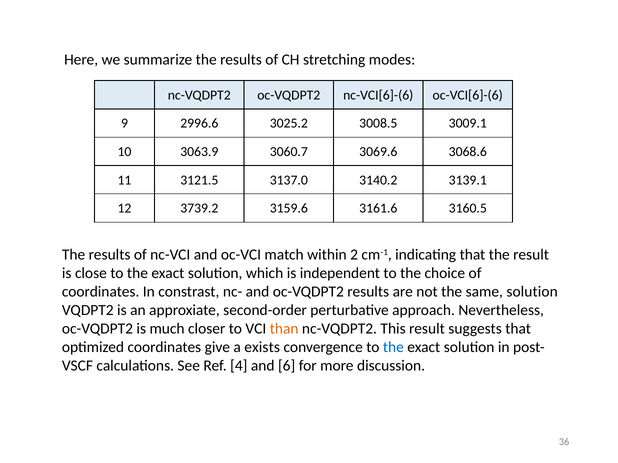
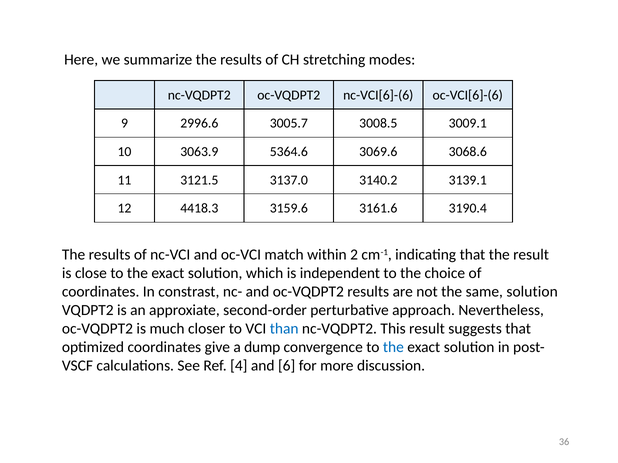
3025.2: 3025.2 -> 3005.7 (289, 124)
3060.7: 3060.7 -> 5364.6 (289, 152)
3739.2: 3739.2 -> 4418.3 (199, 209)
3160.5: 3160.5 -> 3190.4 (468, 209)
than colour: orange -> blue (284, 329)
exists: exists -> dump (262, 348)
